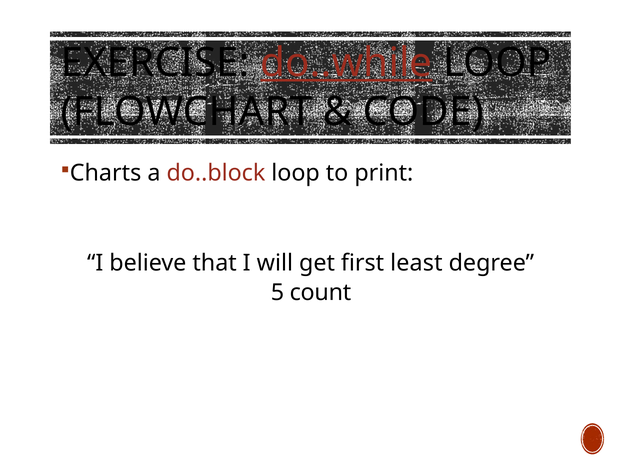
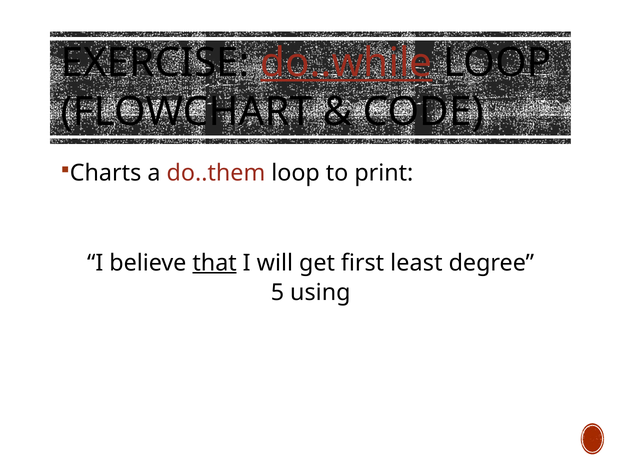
do..block: do..block -> do..them (216, 173)
that underline: none -> present (215, 263)
count: count -> using (320, 293)
